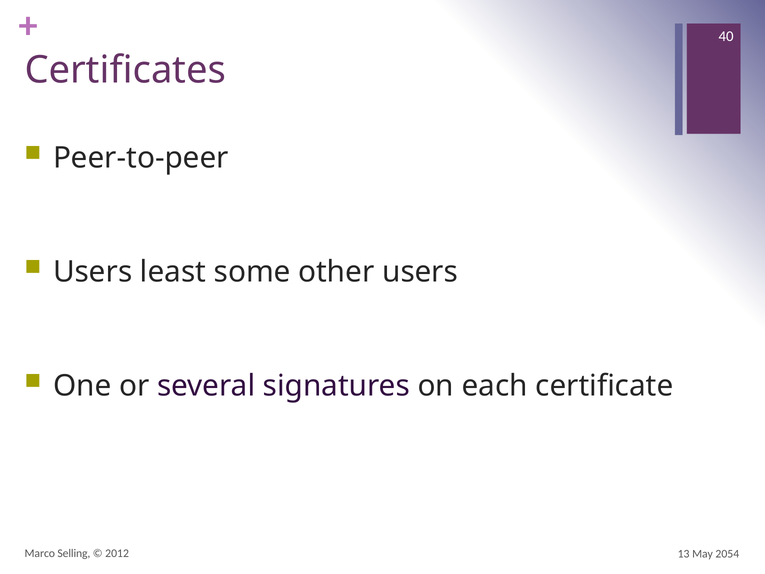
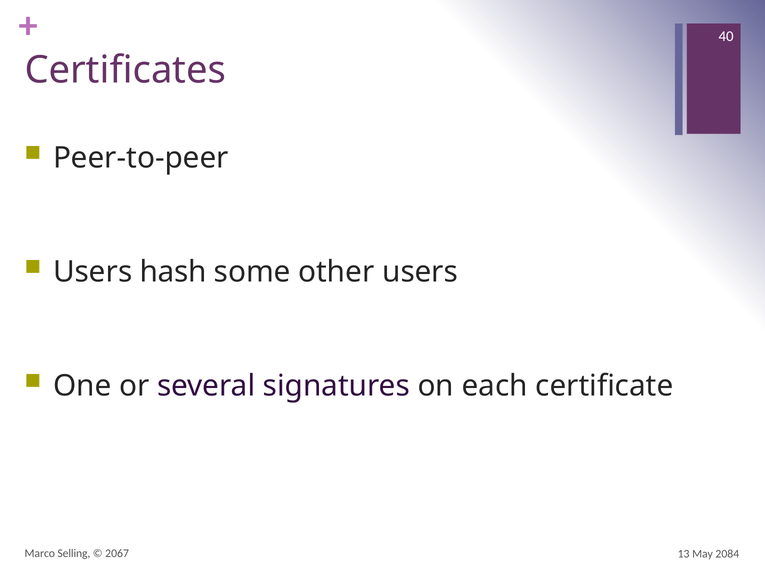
least: least -> hash (173, 272)
2012: 2012 -> 2067 (117, 553)
2054: 2054 -> 2084 (727, 553)
